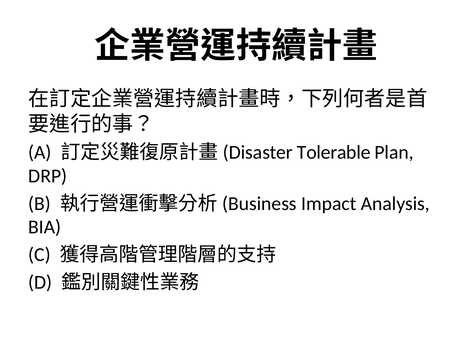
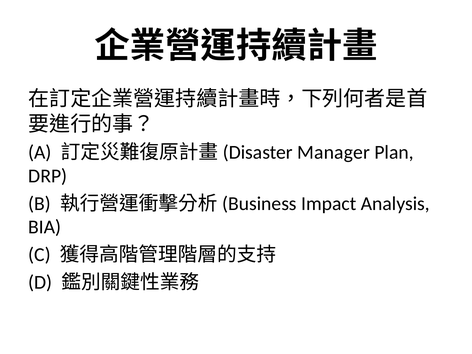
Tolerable: Tolerable -> Manager (334, 152)
